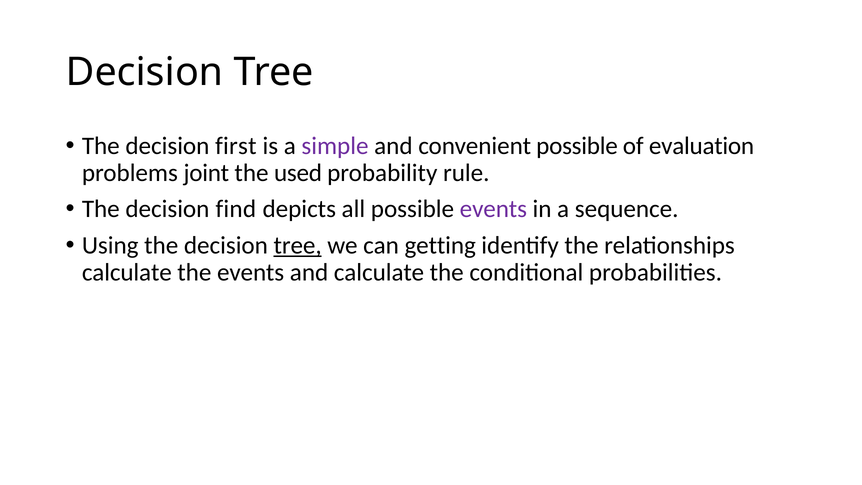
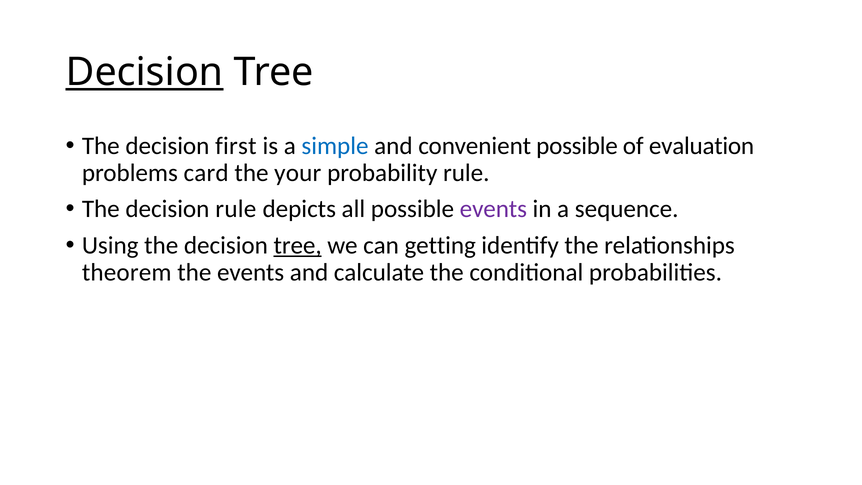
Decision underline: none -> present (145, 72)
simple colour: purple -> blue (335, 146)
joint: joint -> card (206, 173)
used: used -> your (298, 173)
decision find: find -> rule (236, 209)
calculate: calculate -> theorem (127, 272)
